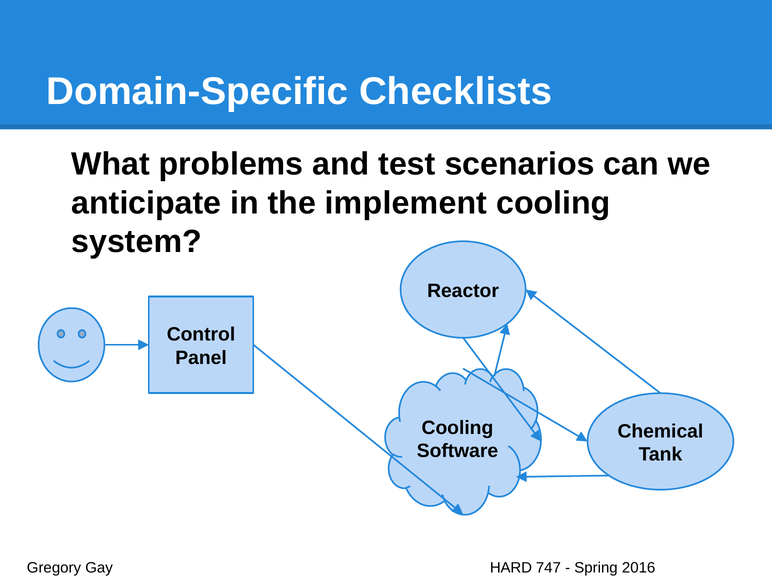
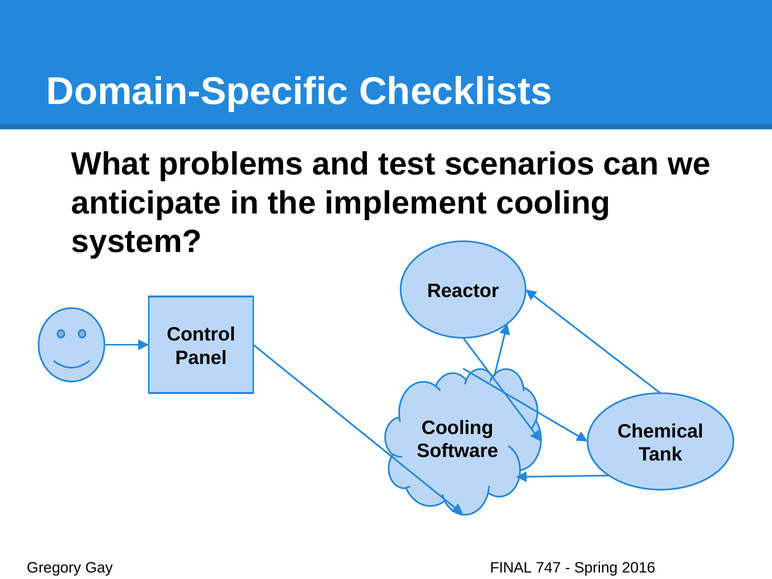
HARD: HARD -> FINAL (511, 568)
